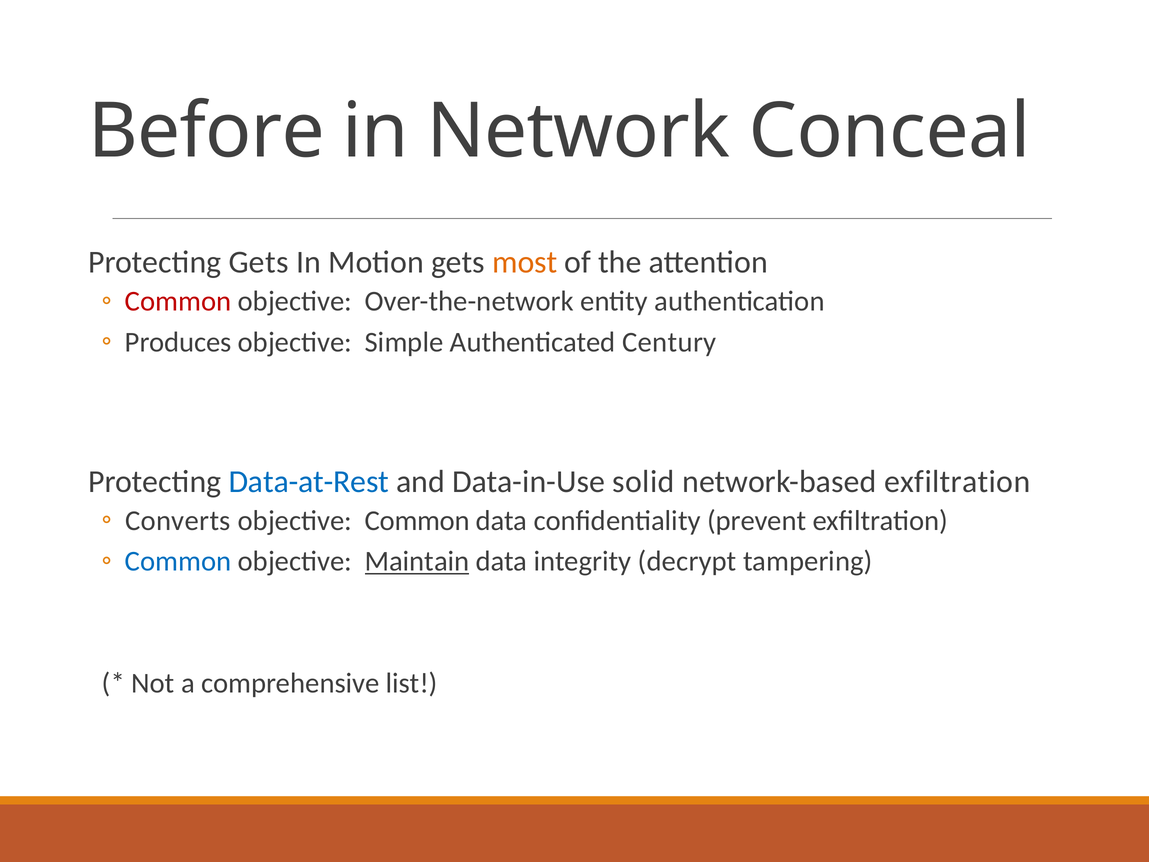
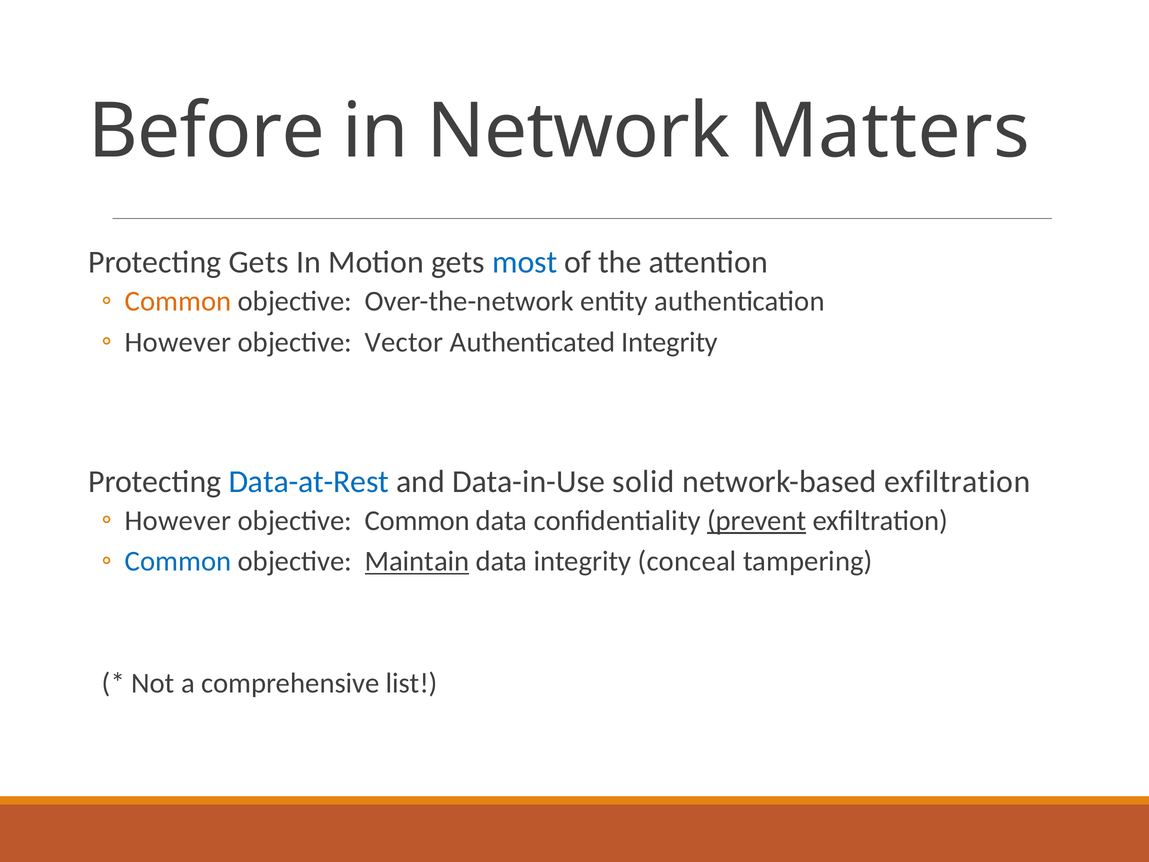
Conceal: Conceal -> Matters (889, 131)
most colour: orange -> blue (525, 262)
Common colour: red -> orange (178, 301)
Produces: Produces -> However (178, 342)
Simple: Simple -> Vector (404, 342)
Authenticated Century: Century -> Integrity (670, 342)
Converts: Converts -> However (178, 521)
prevent underline: none -> present (757, 521)
decrypt: decrypt -> conceal (687, 561)
